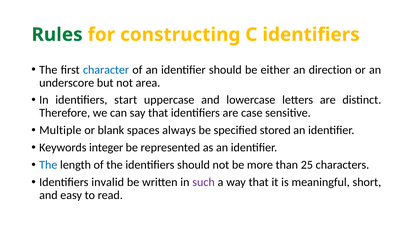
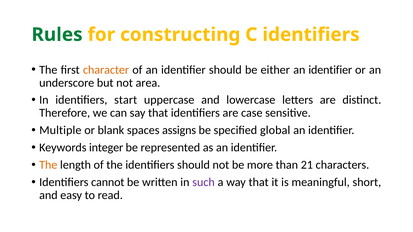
character colour: blue -> orange (106, 70)
either an direction: direction -> identifier (330, 70)
always: always -> assigns (179, 130)
stored: stored -> global (275, 130)
The colour: blue -> orange (48, 165)
25: 25 -> 21 (307, 165)
invalid: invalid -> cannot (108, 182)
